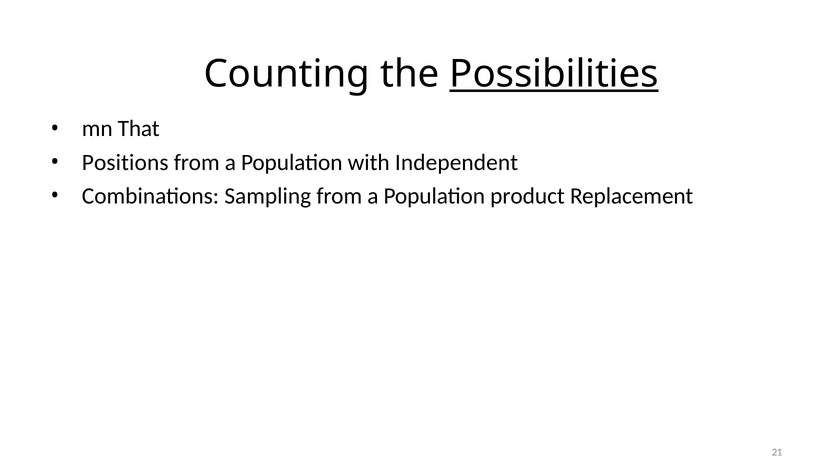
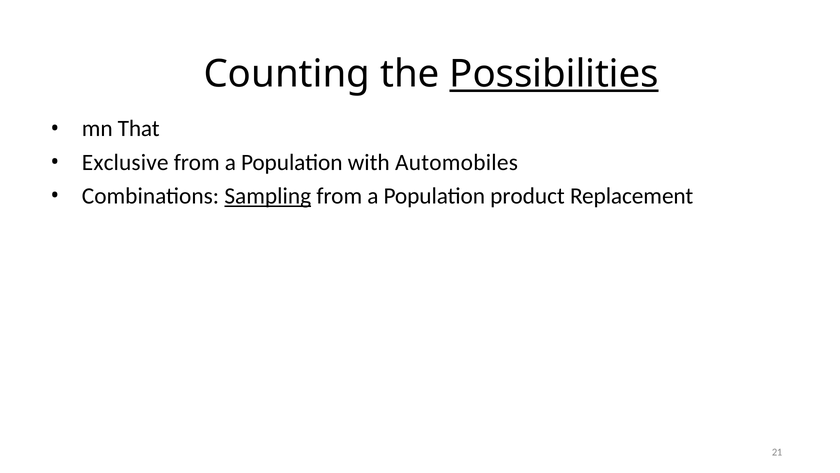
Positions: Positions -> Exclusive (125, 162)
Independent: Independent -> Automobiles (456, 162)
Sampling underline: none -> present (268, 196)
